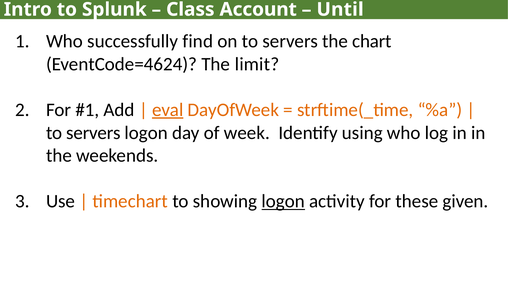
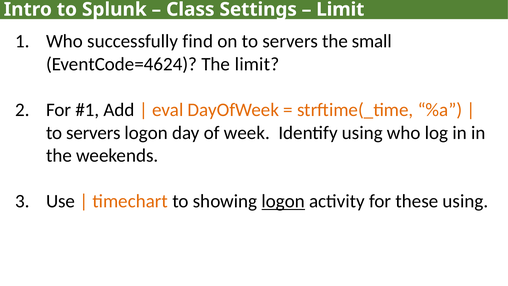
Account: Account -> Settings (258, 9)
Until: Until -> Limit (340, 9)
chart: chart -> small (372, 41)
eval underline: present -> none (168, 110)
these given: given -> using (465, 201)
